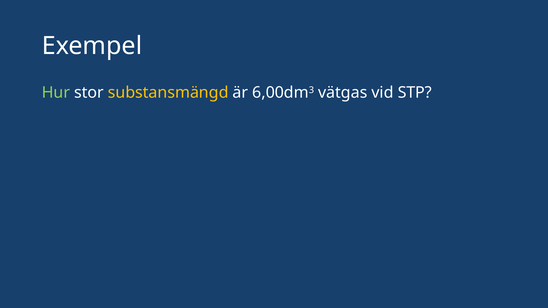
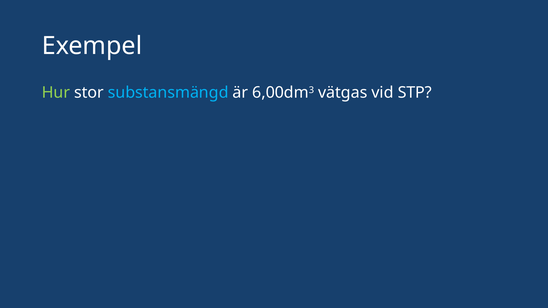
substansmängd colour: yellow -> light blue (168, 93)
